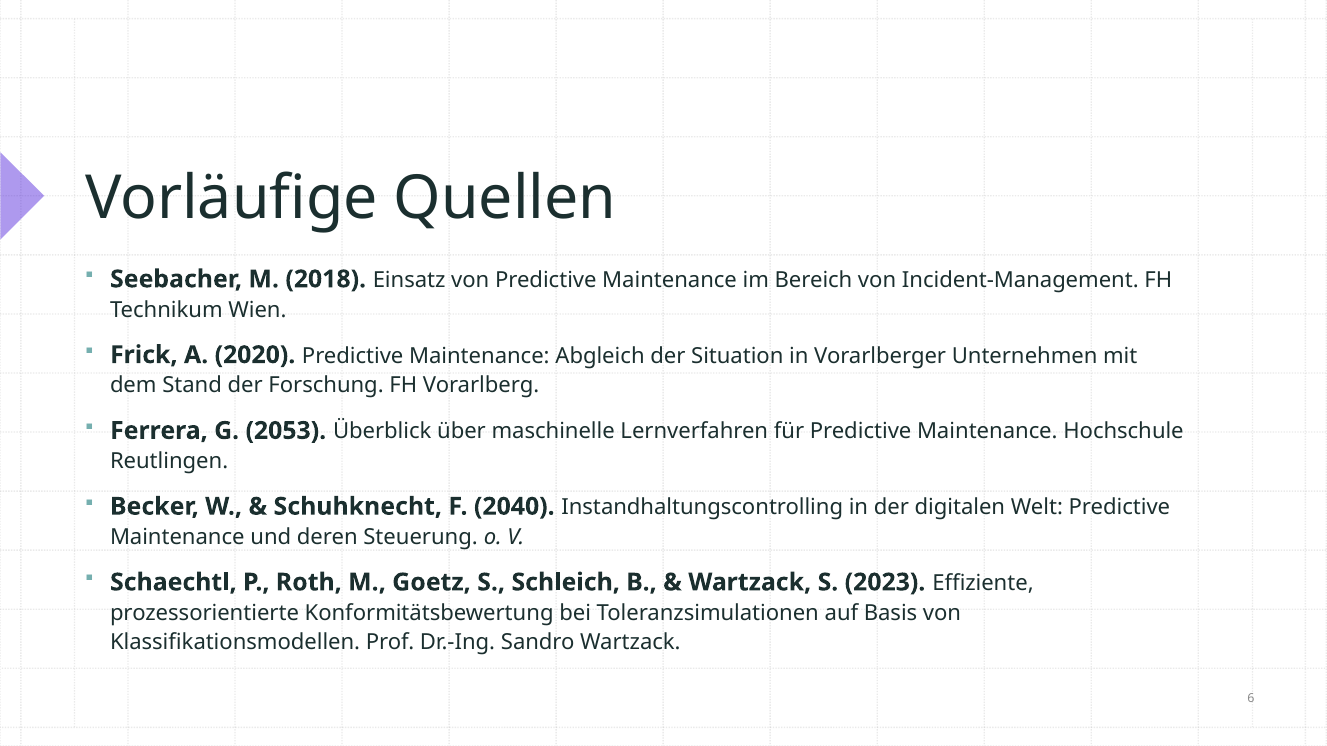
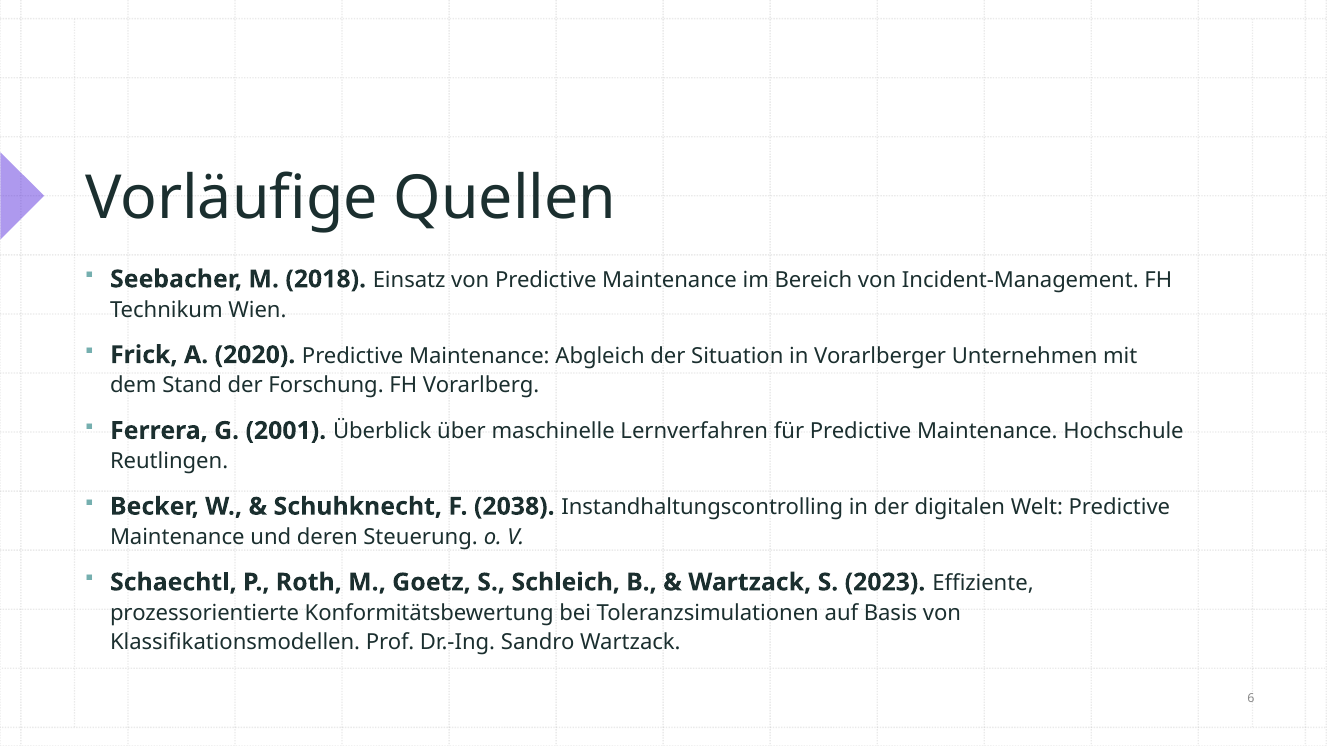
2053: 2053 -> 2001 (286, 431)
2040: 2040 -> 2038 (514, 507)
